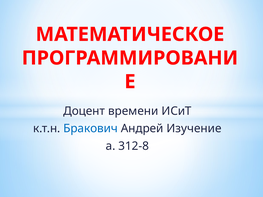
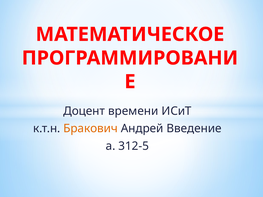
Бракович colour: blue -> orange (91, 129)
Изучение: Изучение -> Введение (194, 129)
312-8: 312-8 -> 312-5 (134, 146)
